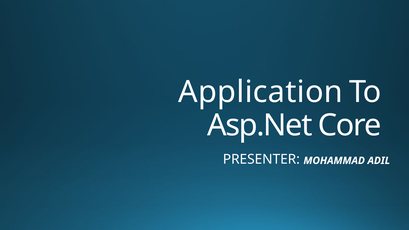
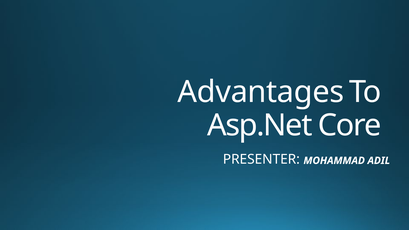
Application: Application -> Advantages (261, 92)
